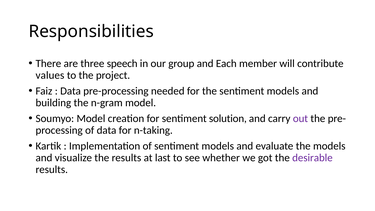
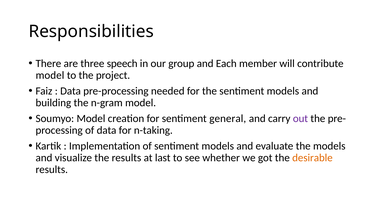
values: values -> model (50, 75)
solution: solution -> general (228, 118)
desirable colour: purple -> orange (312, 158)
